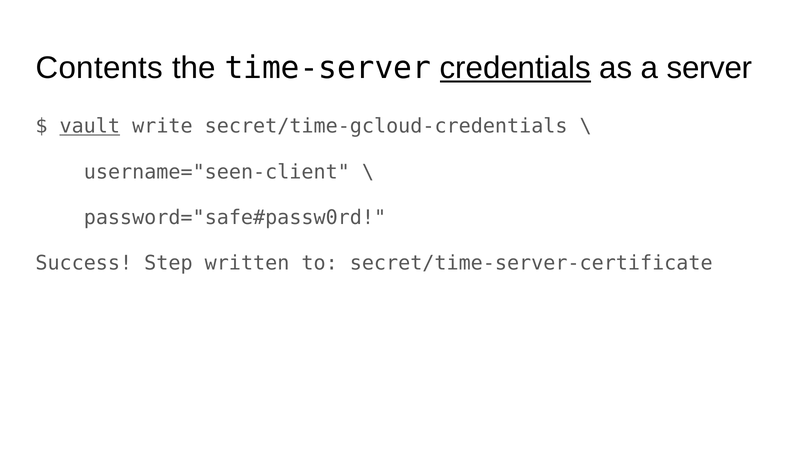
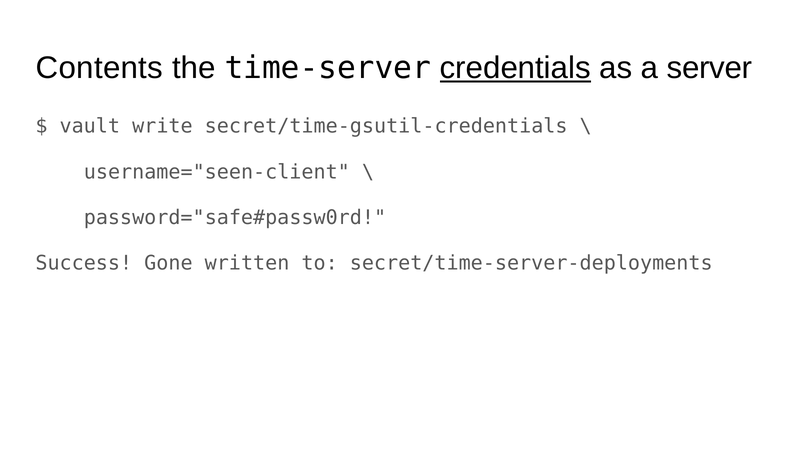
vault underline: present -> none (90, 126)
secret/time-gcloud-credentials: secret/time-gcloud-credentials -> secret/time-gsutil-credentials (386, 126)
Step: Step -> Gone (168, 263)
secret/time-server-certificate: secret/time-server-certificate -> secret/time-server-deployments (531, 263)
